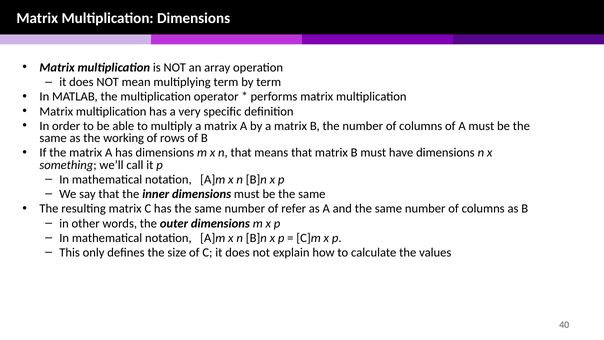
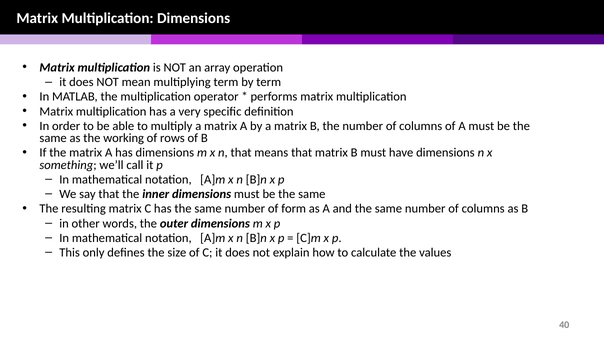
refer: refer -> form (294, 209)
